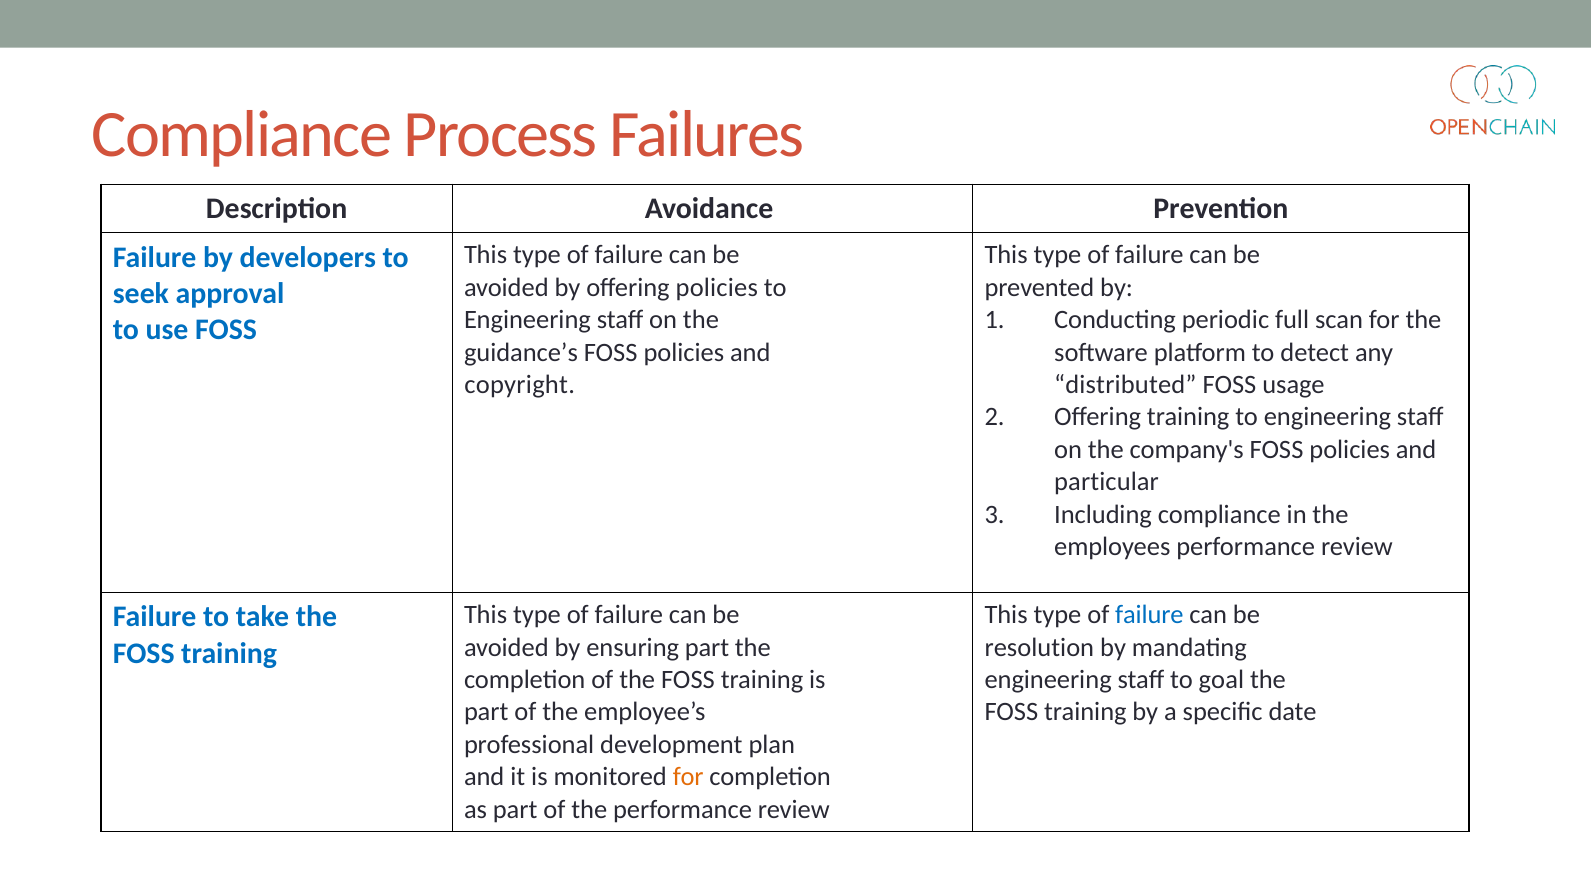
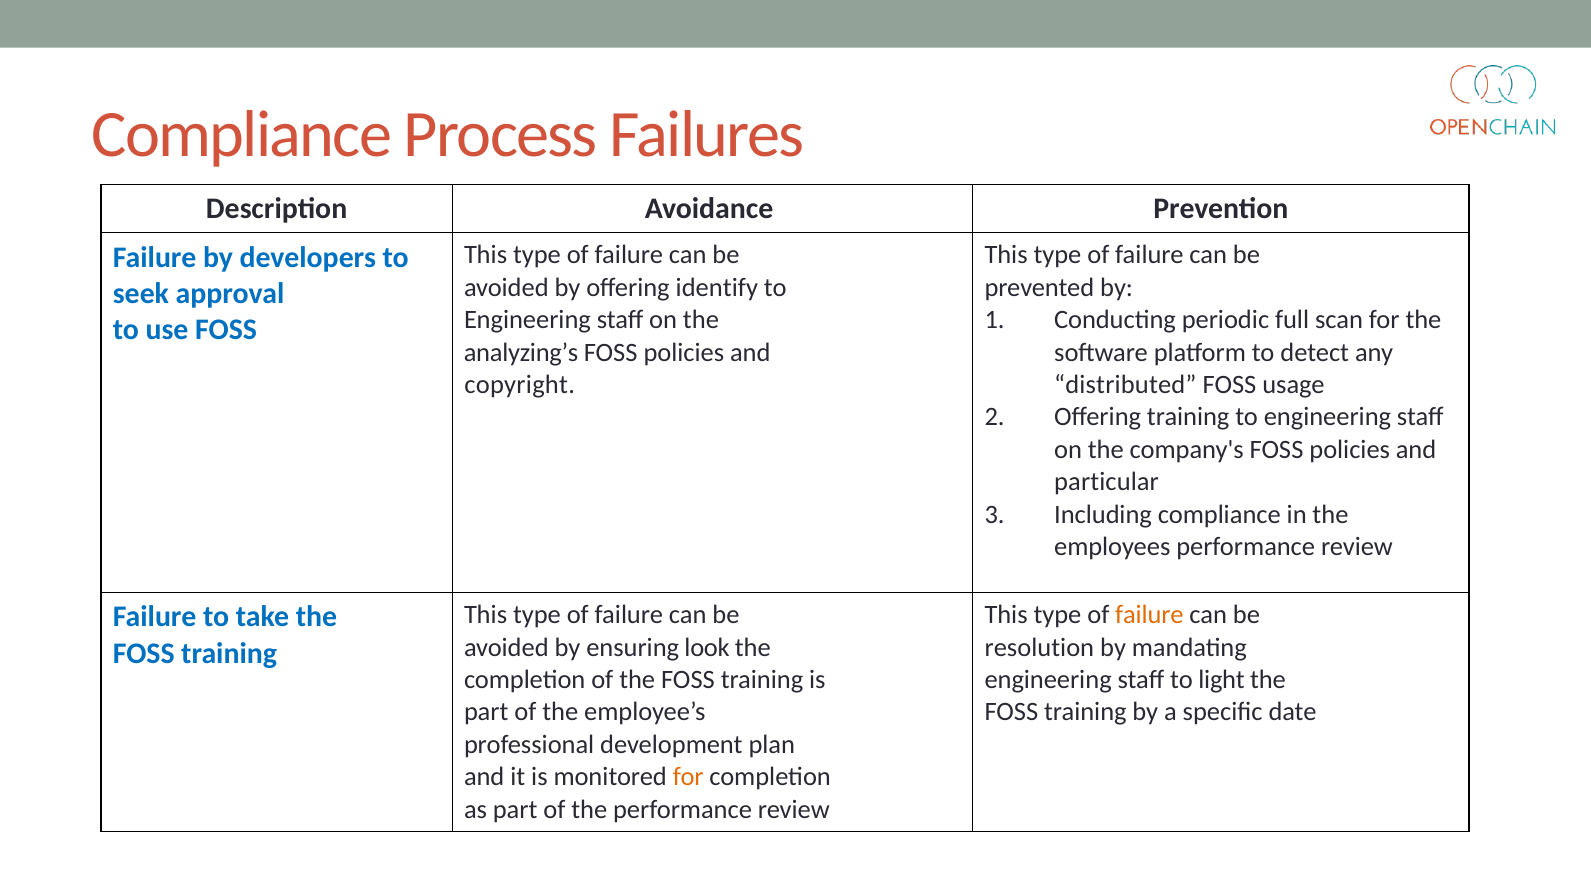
offering policies: policies -> identify (717, 288)
guidance’s: guidance’s -> analyzing’s (521, 352)
failure colour: blue -> orange (1149, 615)
ensuring part: part -> look (707, 647)
goal: goal -> light (1222, 680)
